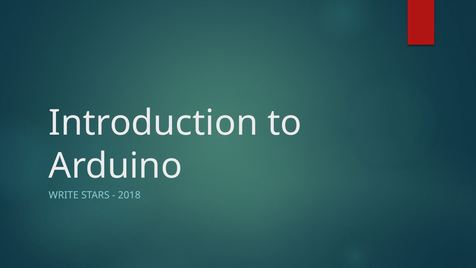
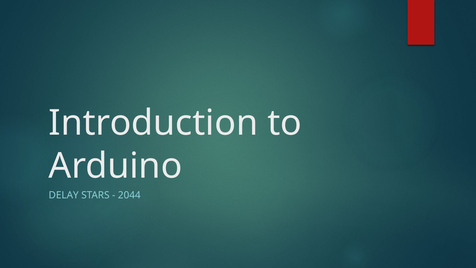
WRITE: WRITE -> DELAY (64, 195)
2018: 2018 -> 2044 (129, 195)
